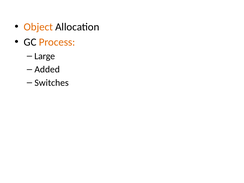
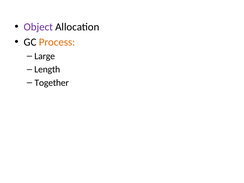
Object colour: orange -> purple (38, 27)
Added: Added -> Length (47, 69)
Switches: Switches -> Together (52, 83)
